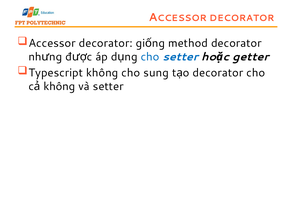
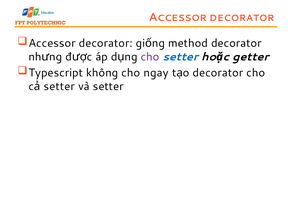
cho colour: blue -> purple (150, 57)
sung: sung -> ngay (156, 73)
không: không -> setter (59, 86)
